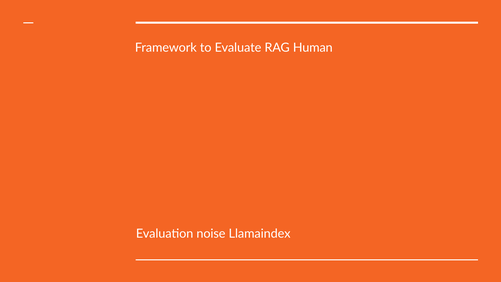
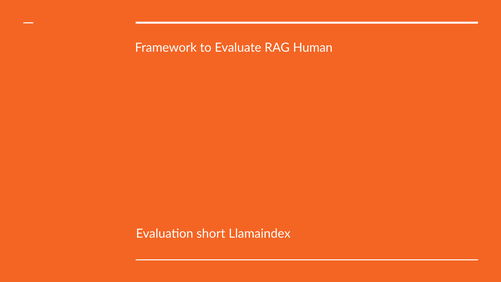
noise: noise -> short (211, 234)
